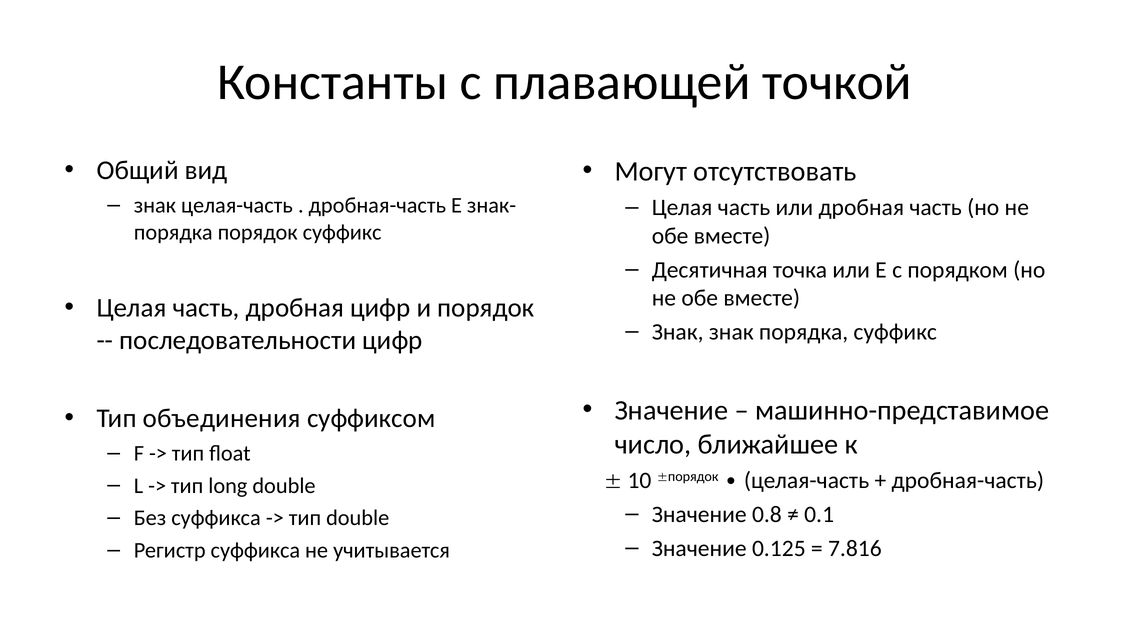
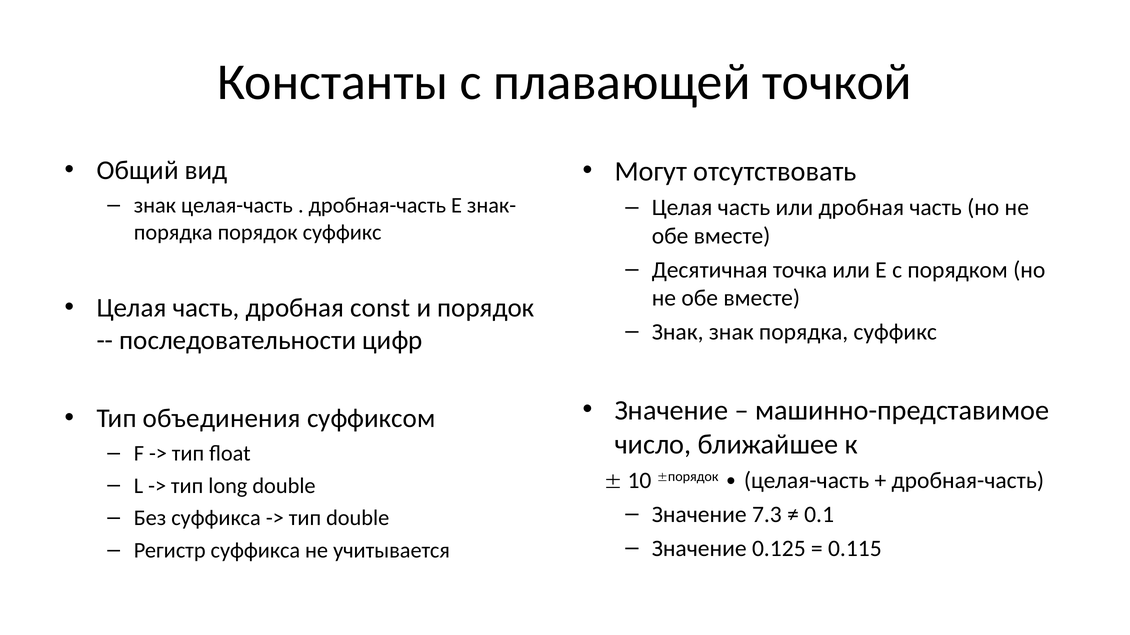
дробная цифр: цифр -> const (380, 308)
0.8: 0.8 -> 7.3 (767, 515)
7.816: 7.816 -> 0.115 (855, 549)
